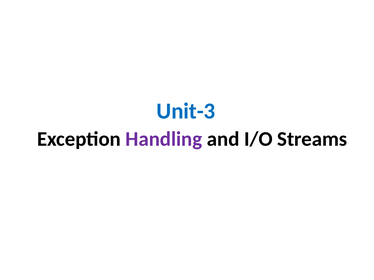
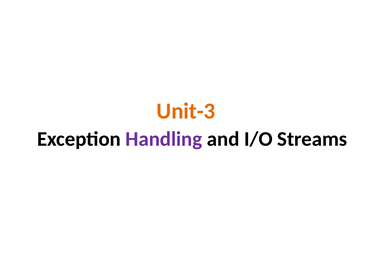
Unit-3 colour: blue -> orange (186, 111)
